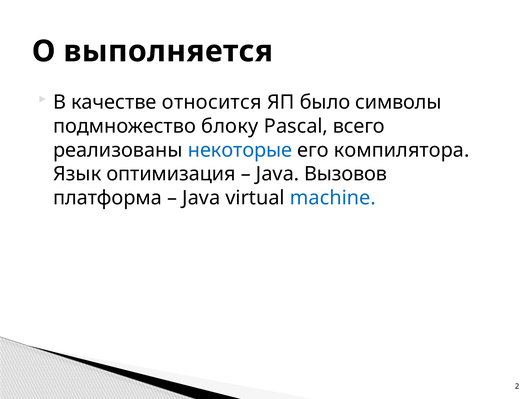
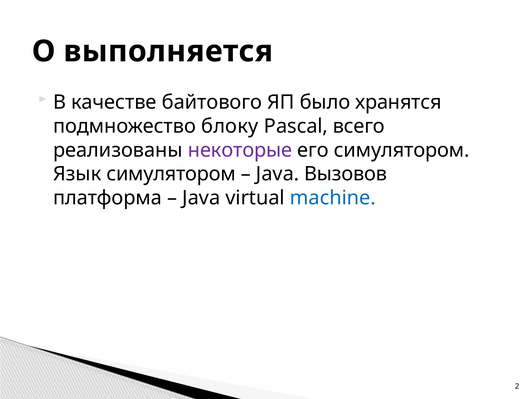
относится: относится -> байтового (212, 102)
символы: символы -> хранятся (398, 102)
некоторые colour: blue -> purple (240, 150)
его компилятора: компилятора -> симулятором (402, 150)
Язык оптимизация: оптимизация -> симулятором (171, 174)
